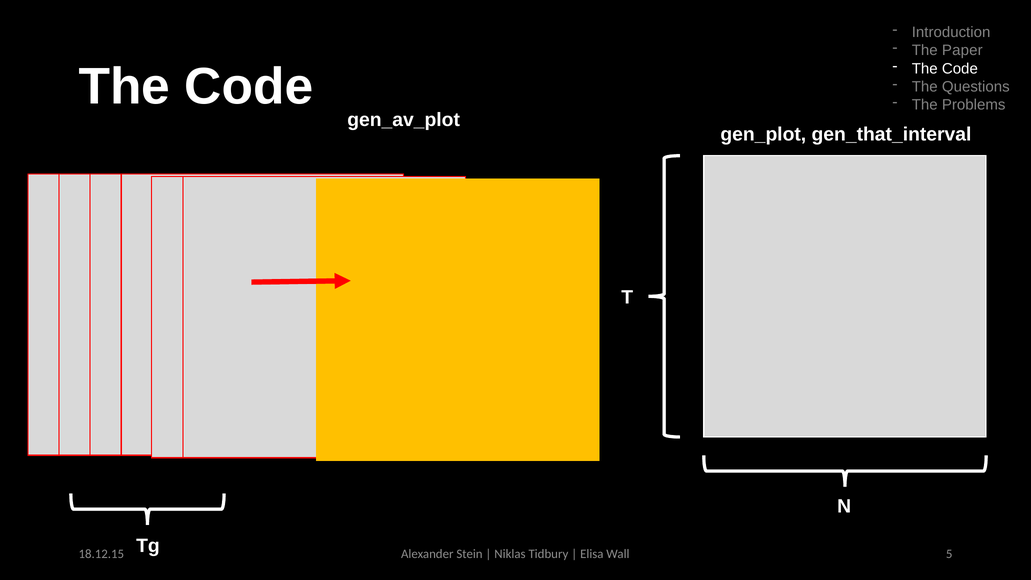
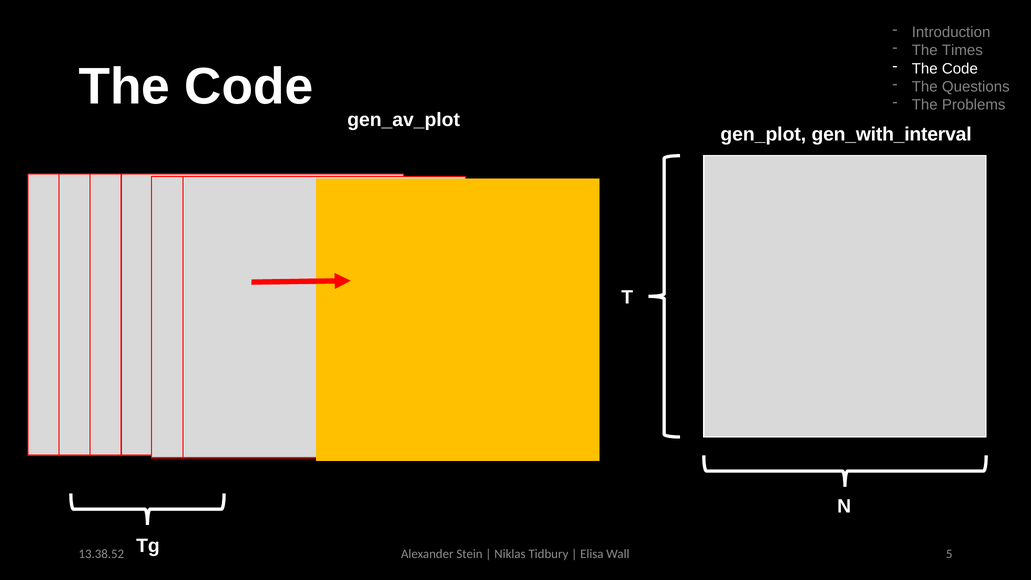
Paper: Paper -> Times (962, 50)
gen_that_interval: gen_that_interval -> gen_with_interval (892, 135)
18.12.15: 18.12.15 -> 13.38.52 (101, 554)
